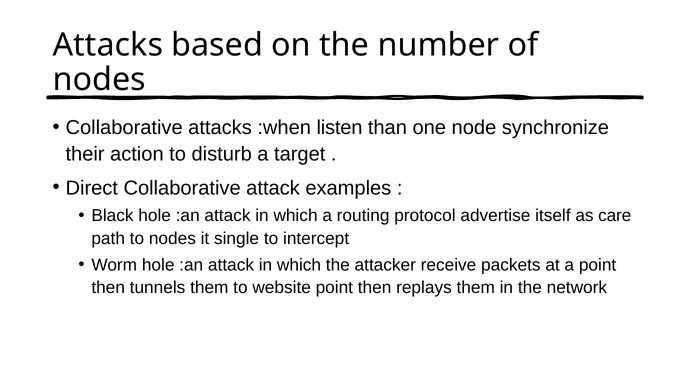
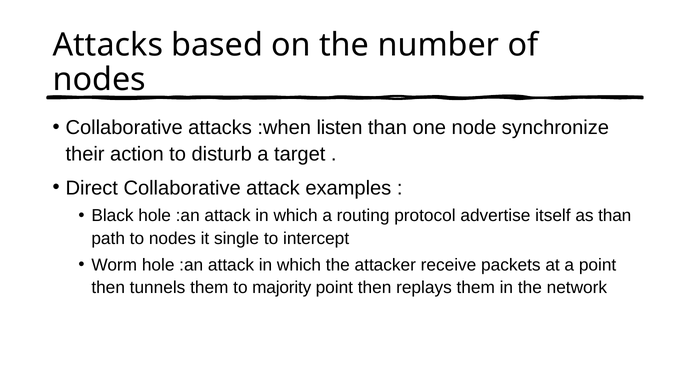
as care: care -> than (615, 216)
website: website -> majority (282, 288)
